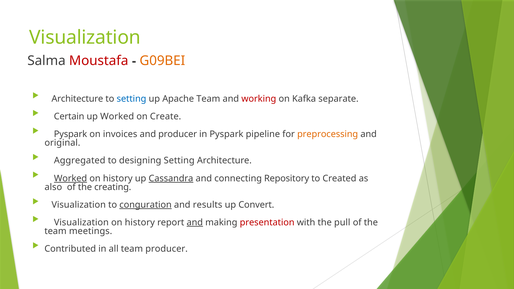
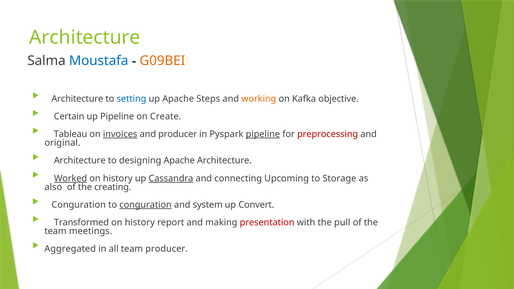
Visualization: Visualization -> Architecture (85, 38)
Moustafa colour: red -> blue (99, 61)
Apache Team: Team -> Steps (208, 99)
working colour: red -> orange (259, 99)
separate: separate -> objective (339, 99)
up Worked: Worked -> Pipeline (117, 116)
Pyspark: Pyspark -> Tableau (71, 134)
invoices underline: none -> present (120, 134)
pipeline underline: none -> present (263, 134)
preprocessing colour: orange -> red (328, 134)
Aggregated: Aggregated -> Architecture (80, 161)
designing Setting: Setting -> Apache (179, 161)
Repository: Repository -> Upcoming (287, 178)
Created: Created -> Storage (339, 178)
Visualization: Visualization -> Conguration (79, 205)
results: results -> system (208, 205)
Visualization: Visualization -> Transformed (81, 223)
and underline: present -> none (195, 223)
Contributed: Contributed -> Aggregated (70, 249)
